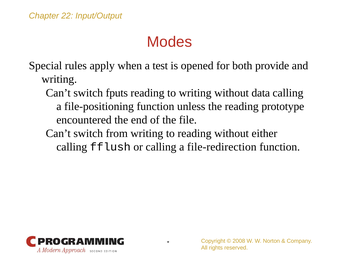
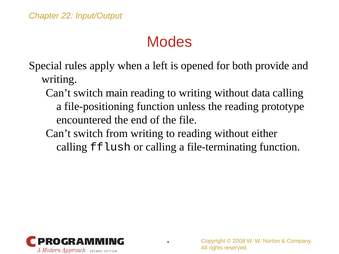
test: test -> left (160, 66)
fputs: fputs -> main (117, 93)
file-redirection: file-redirection -> file-terminating (222, 147)
